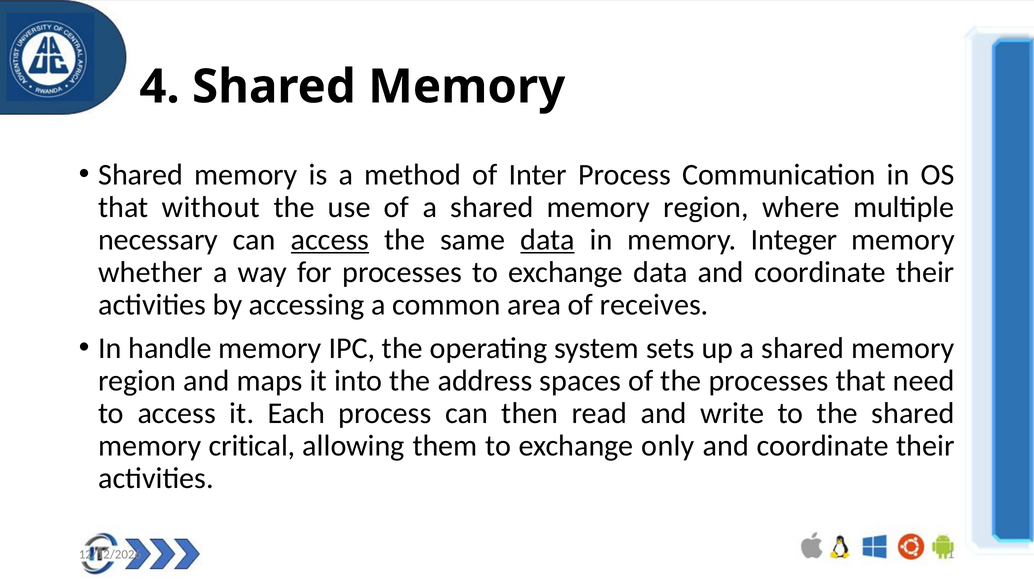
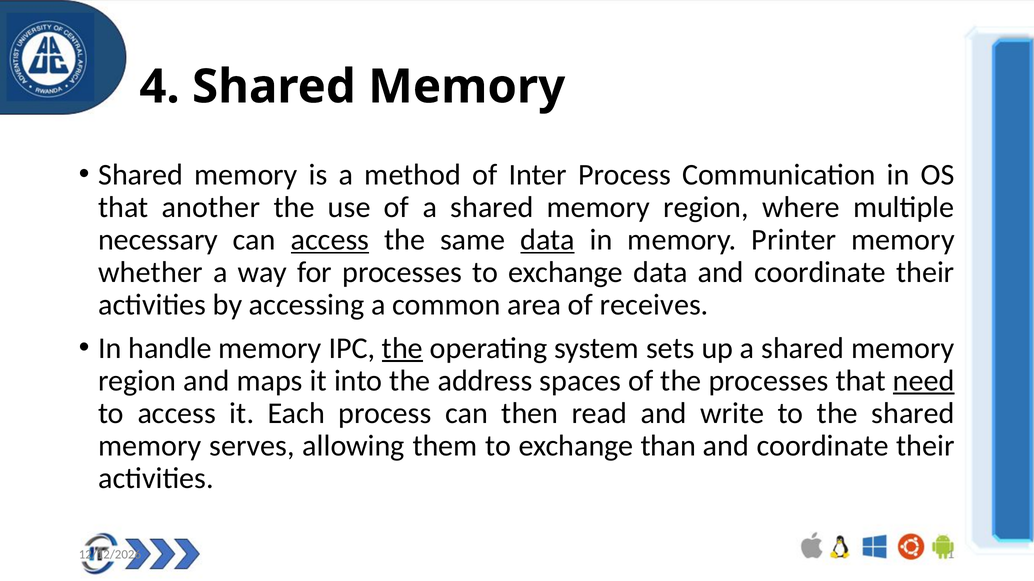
without: without -> another (211, 207)
Integer: Integer -> Printer (794, 240)
the underline: none -> present (402, 348)
need underline: none -> present (924, 381)
critical: critical -> serves (252, 446)
only: only -> than (668, 446)
